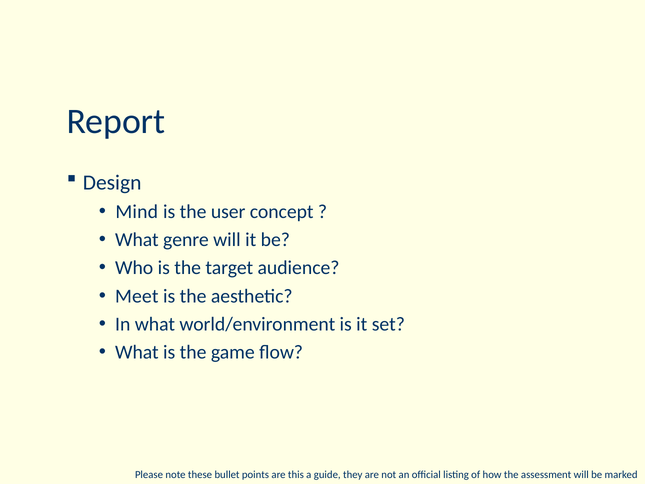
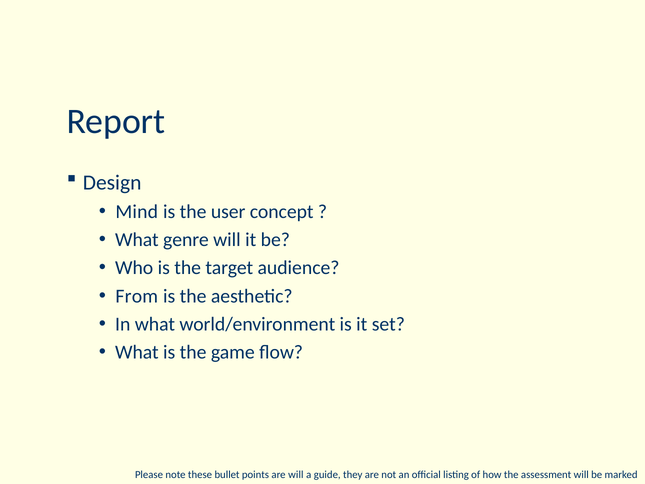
Meet: Meet -> From (137, 296)
are this: this -> will (296, 475)
